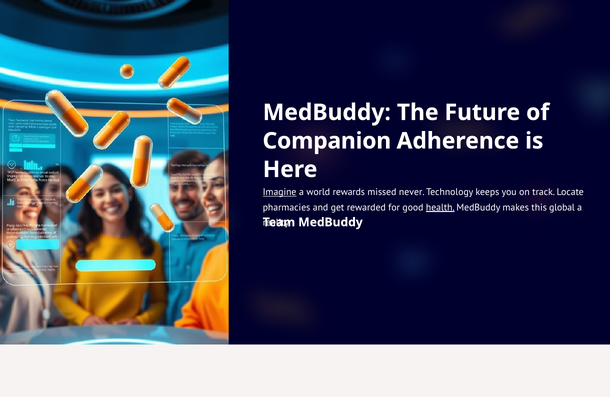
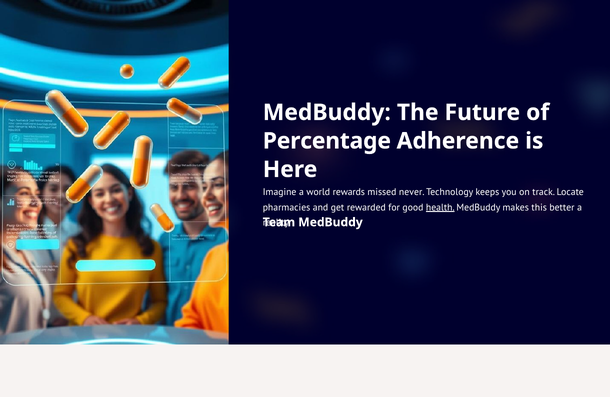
Companion: Companion -> Percentage (327, 141)
Imagine underline: present -> none (280, 192)
global: global -> better (562, 207)
